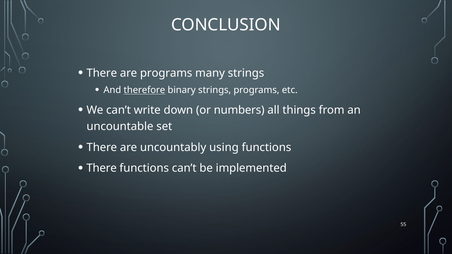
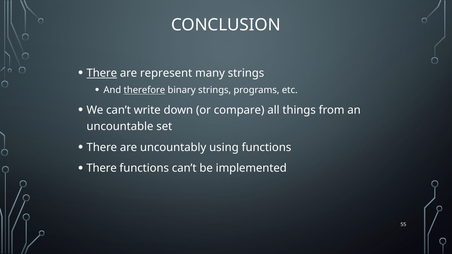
There underline: none -> present (102, 73)
are programs: programs -> represent (166, 73)
numbers: numbers -> compare (239, 110)
